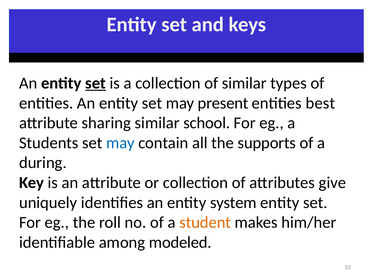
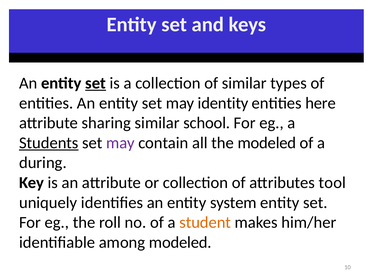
present: present -> identity (223, 103)
best: best -> here (321, 103)
Students underline: none -> present (49, 143)
may colour: blue -> purple (120, 143)
the supports: supports -> modeled (267, 143)
give: give -> tool (332, 183)
